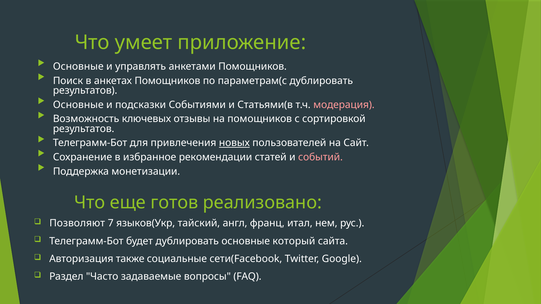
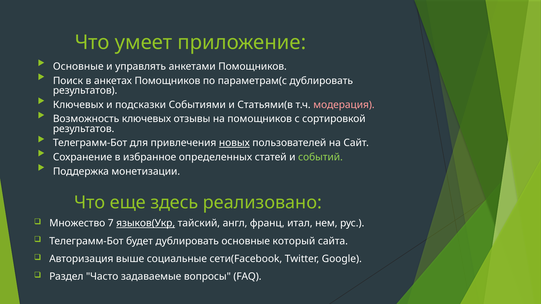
Основные: Основные -> Ключевых (78, 105)
рекомендации: рекомендации -> определенных (216, 157)
событий colour: pink -> light green (320, 157)
готов: готов -> здесь (174, 203)
Позволяют: Позволяют -> Множество (77, 223)
языков(Укр underline: none -> present (146, 223)
также: также -> выше (130, 259)
